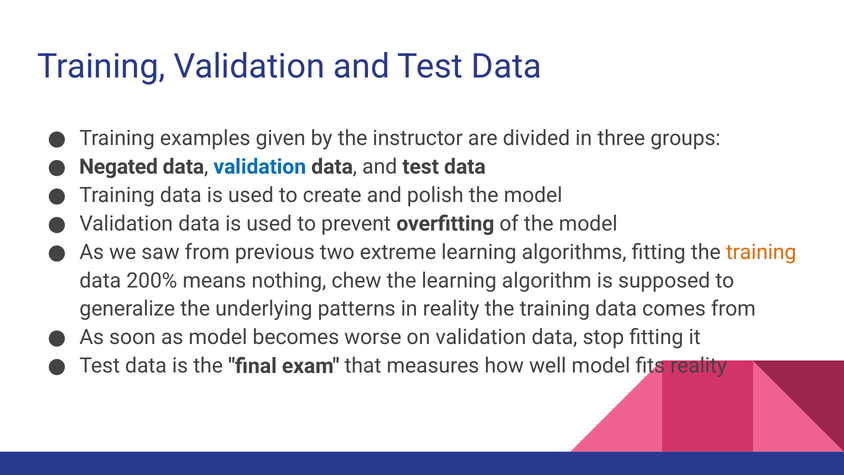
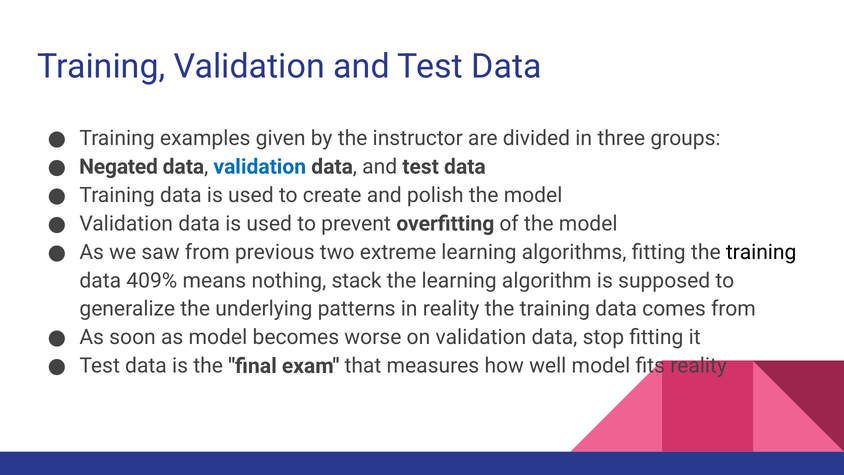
training colour: orange -> black (761, 252)
200%: 200% -> 409% (152, 280)
chew: chew -> stack (357, 280)
